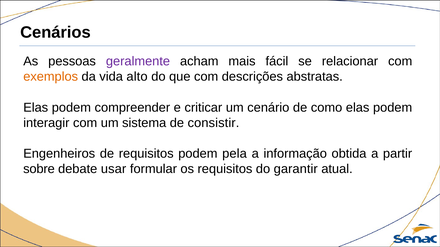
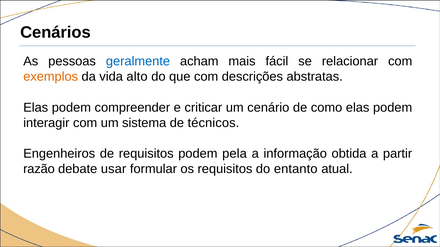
geralmente colour: purple -> blue (138, 61)
consistir: consistir -> técnicos (213, 123)
sobre: sobre -> razão (39, 169)
garantir: garantir -> entanto (296, 169)
